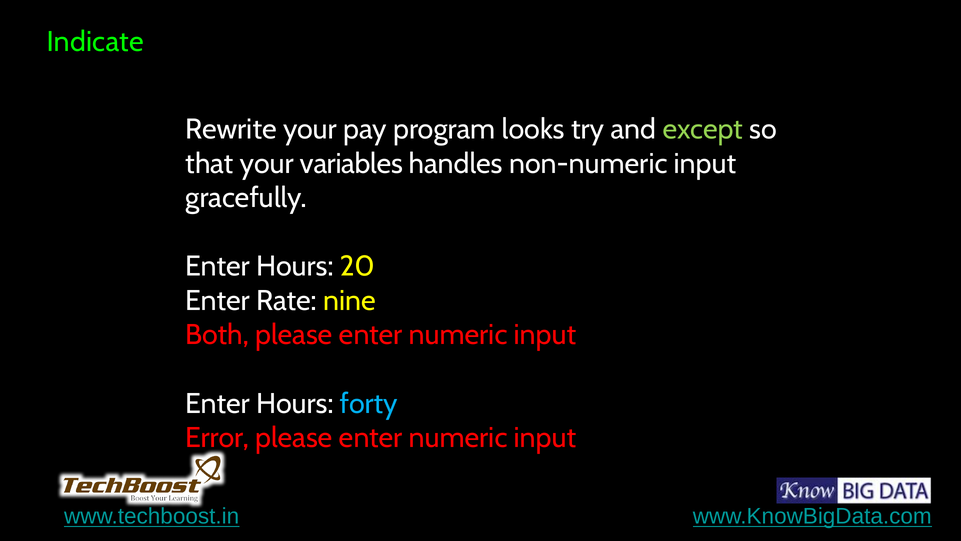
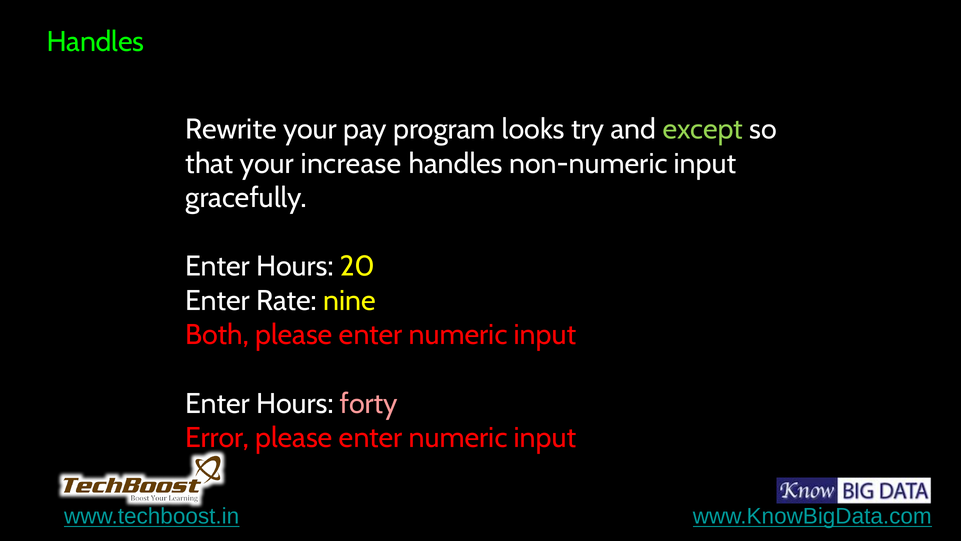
Indicate: Indicate -> Handles (95, 42)
variables: variables -> increase (351, 164)
forty colour: light blue -> pink (369, 403)
